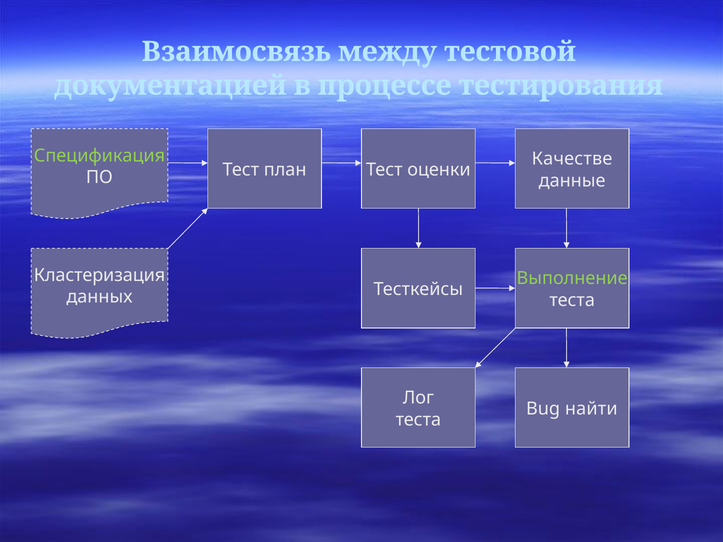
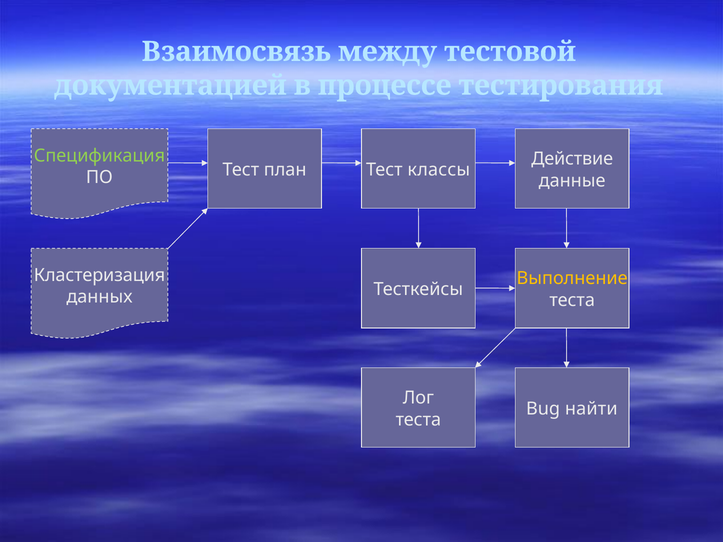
Качестве: Качестве -> Действие (572, 159)
оценки: оценки -> классы (439, 170)
Выполнение colour: light green -> yellow (572, 279)
